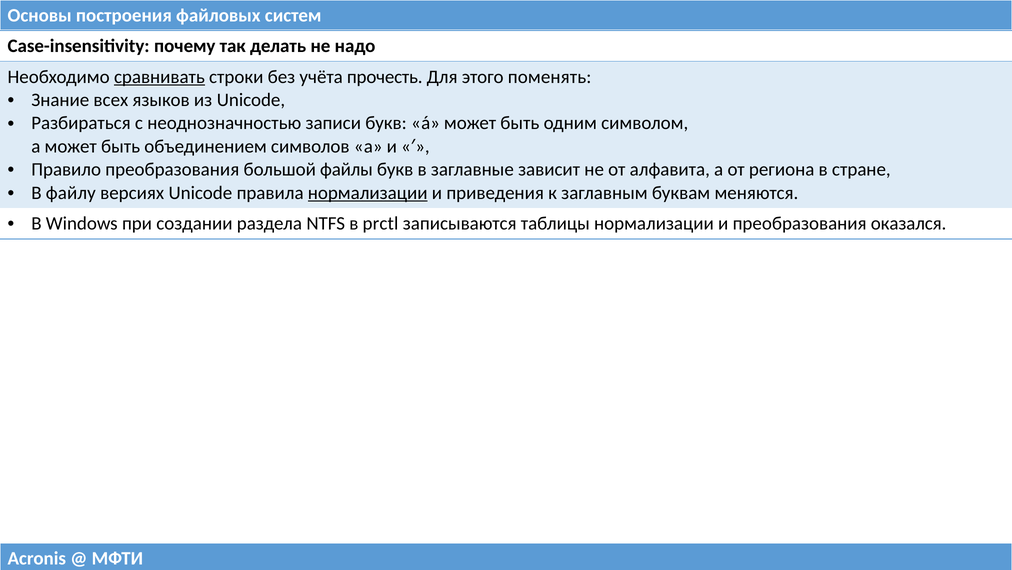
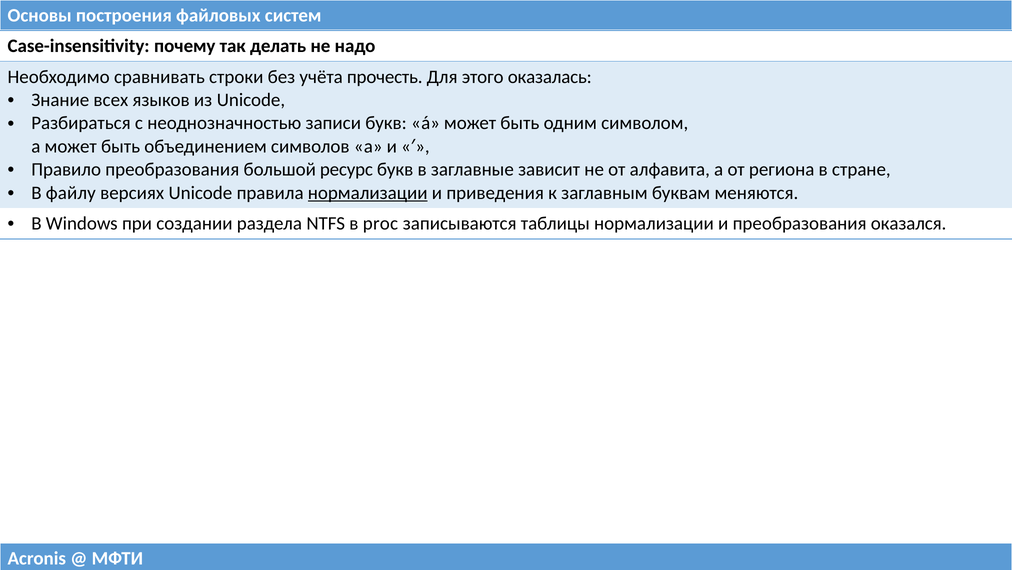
сравнивать underline: present -> none (159, 77)
поменять: поменять -> оказалась (550, 77)
файлы: файлы -> ресурс (346, 169)
prctl: prctl -> proc (380, 223)
